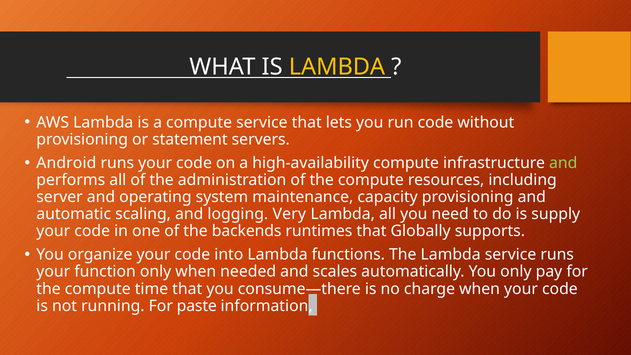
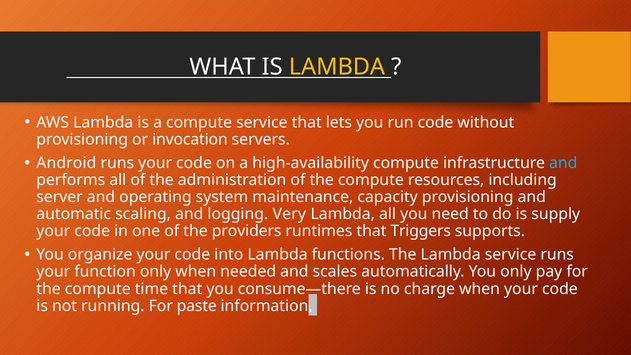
statement: statement -> invocation (190, 139)
and colour: light green -> light blue (563, 163)
backends: backends -> providers (247, 231)
Globally: Globally -> Triggers (421, 231)
